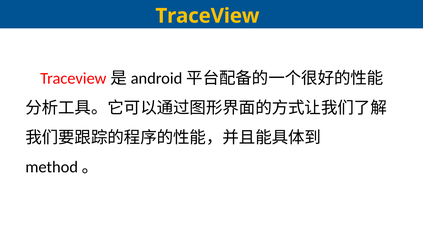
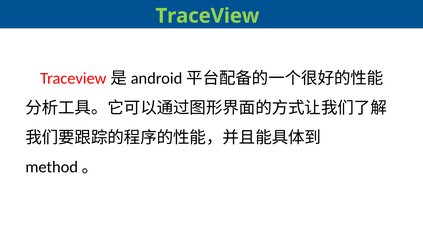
TraceView colour: yellow -> light green (207, 16)
